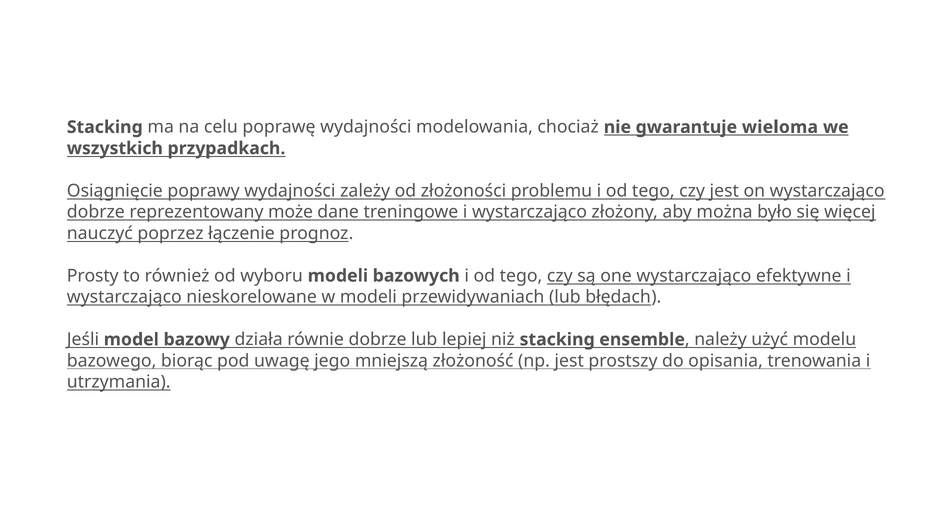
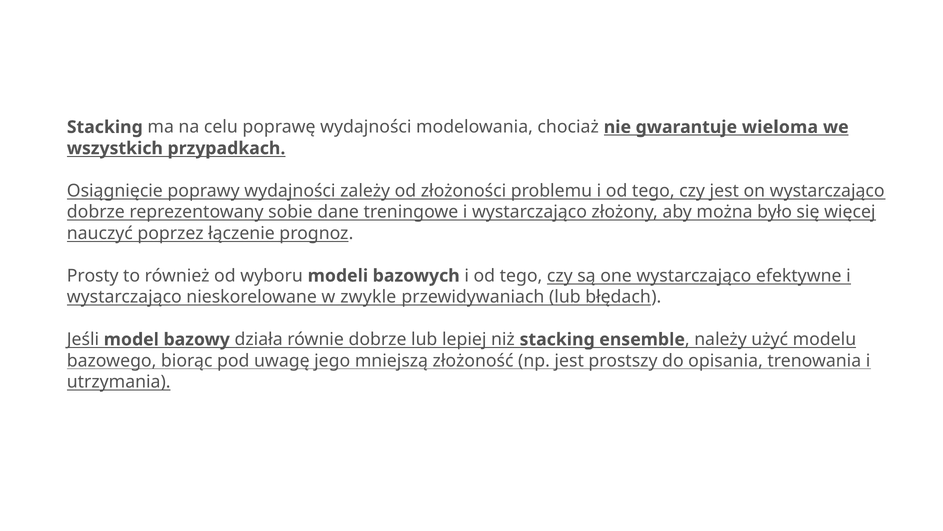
może: może -> sobie (290, 212)
w modeli: modeli -> zwykle (368, 297)
